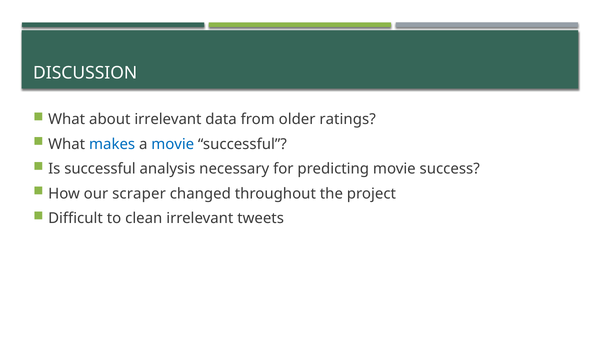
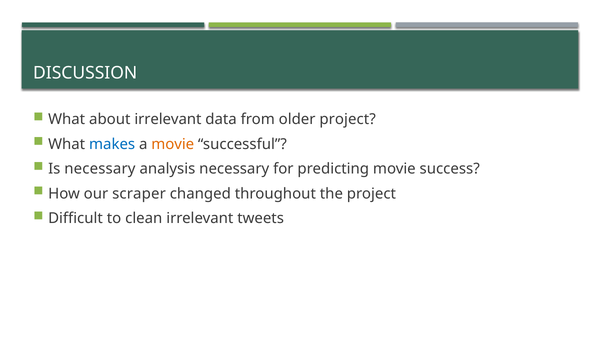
older ratings: ratings -> project (348, 120)
movie colour: blue -> orange (173, 144)
Is successful: successful -> necessary (100, 169)
